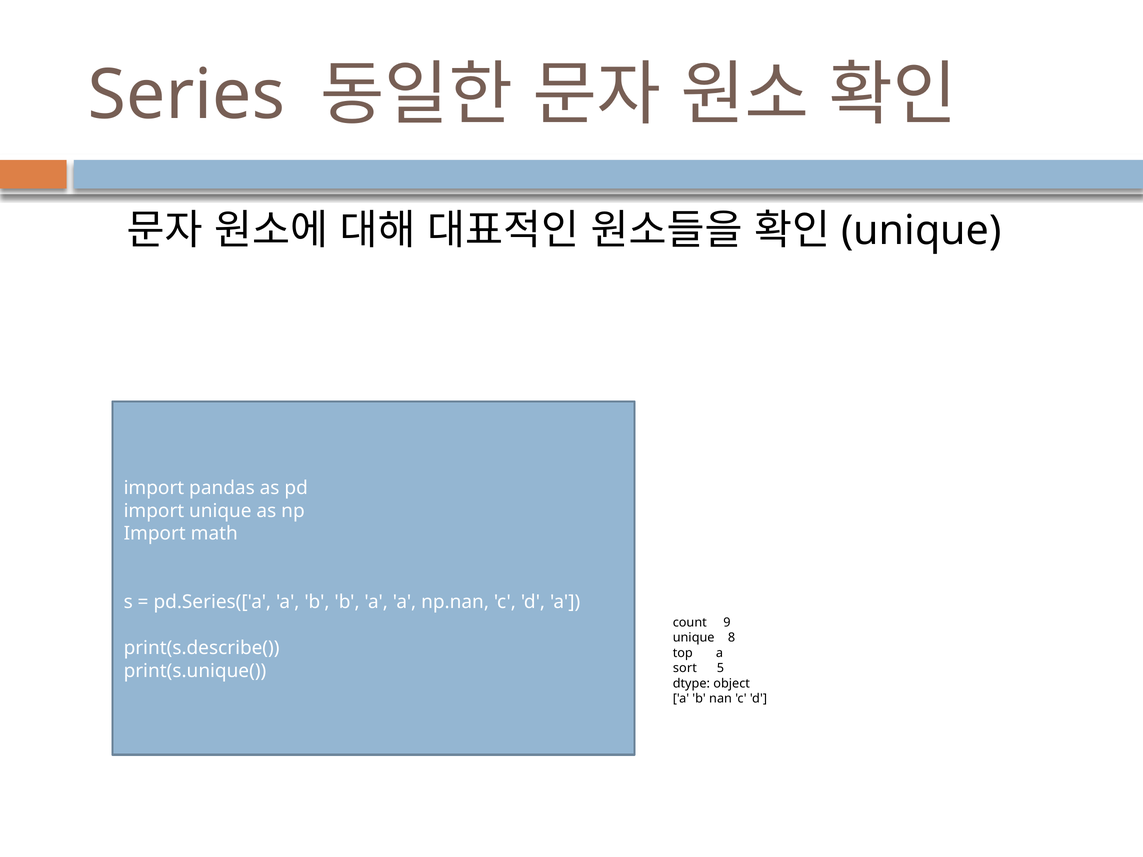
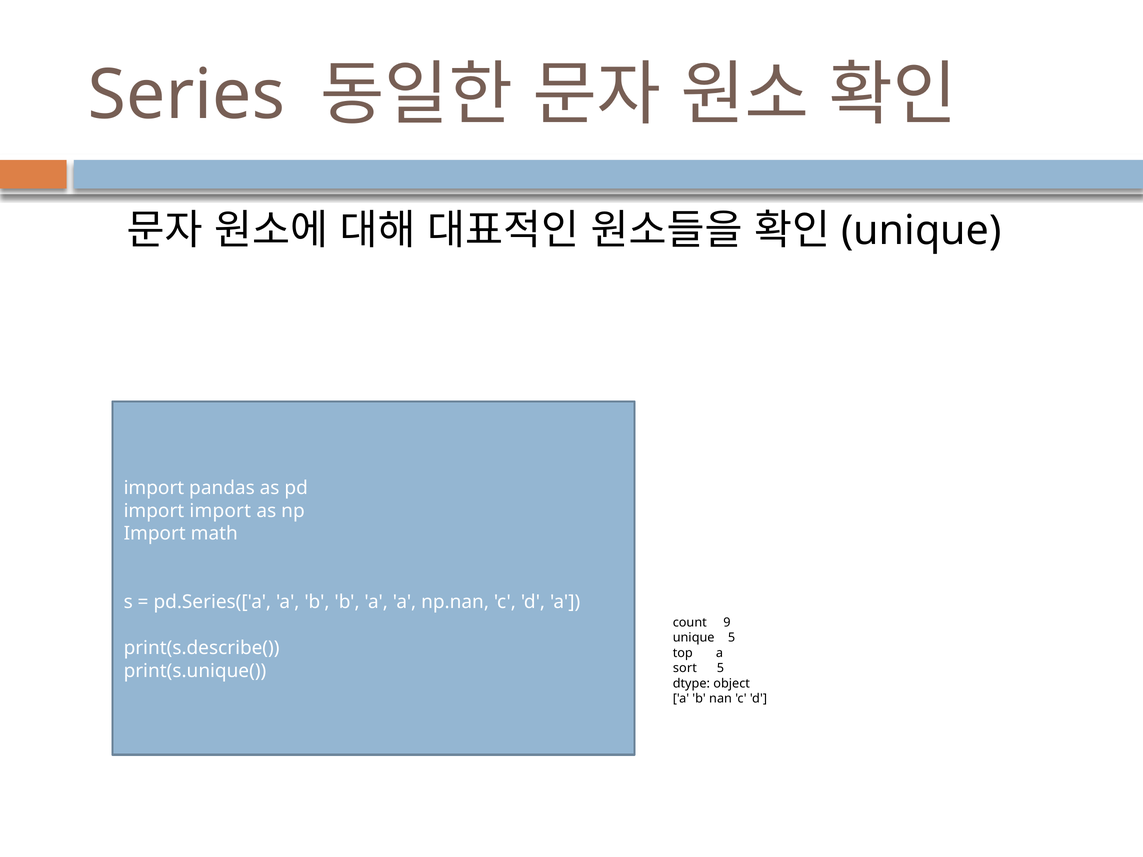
import unique: unique -> import (220, 511)
unique 8: 8 -> 5 (732, 638)
